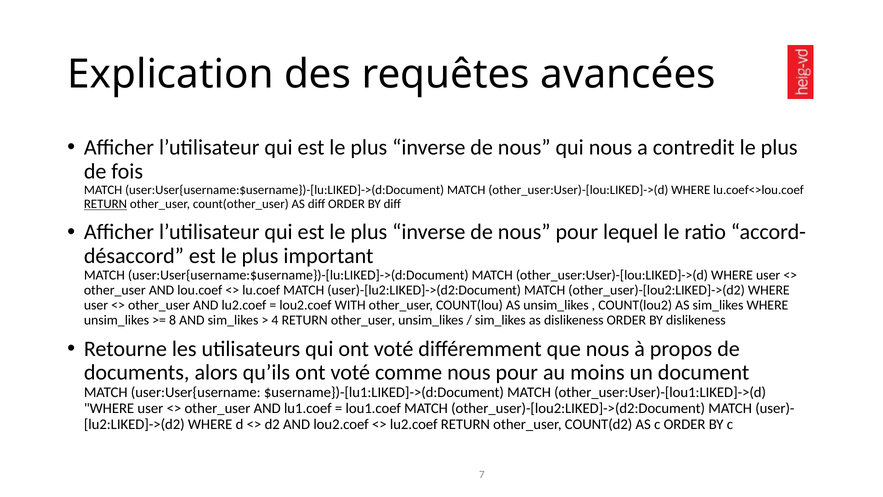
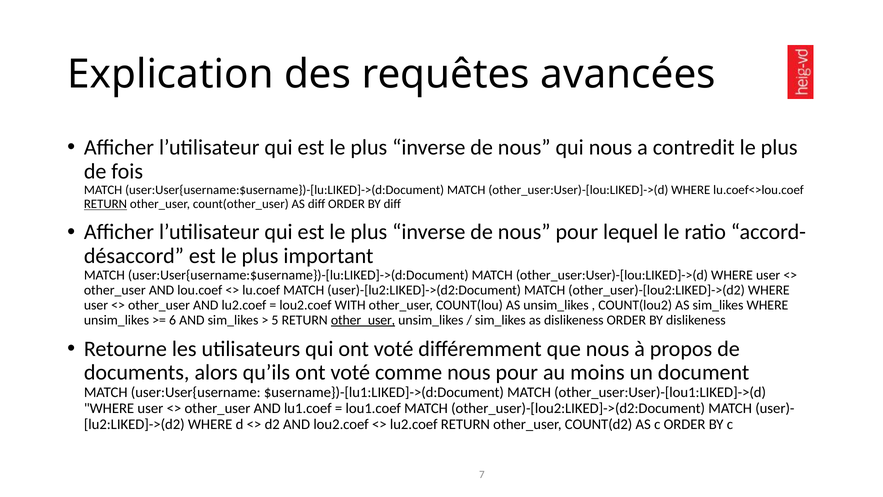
8: 8 -> 6 (173, 320)
4: 4 -> 5 (275, 320)
other_user underline: none -> present (363, 320)
